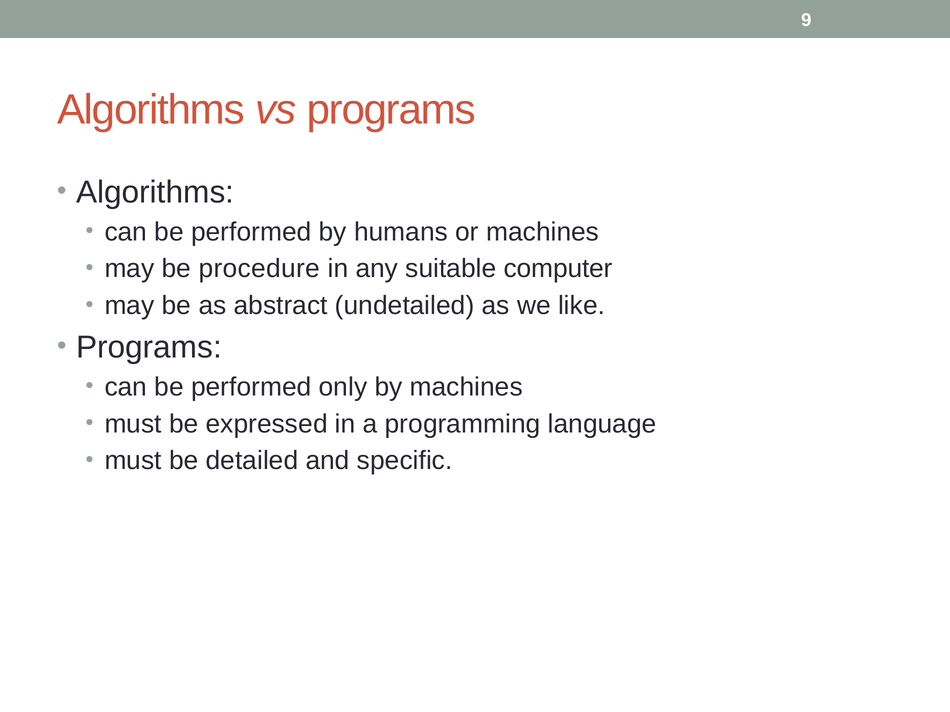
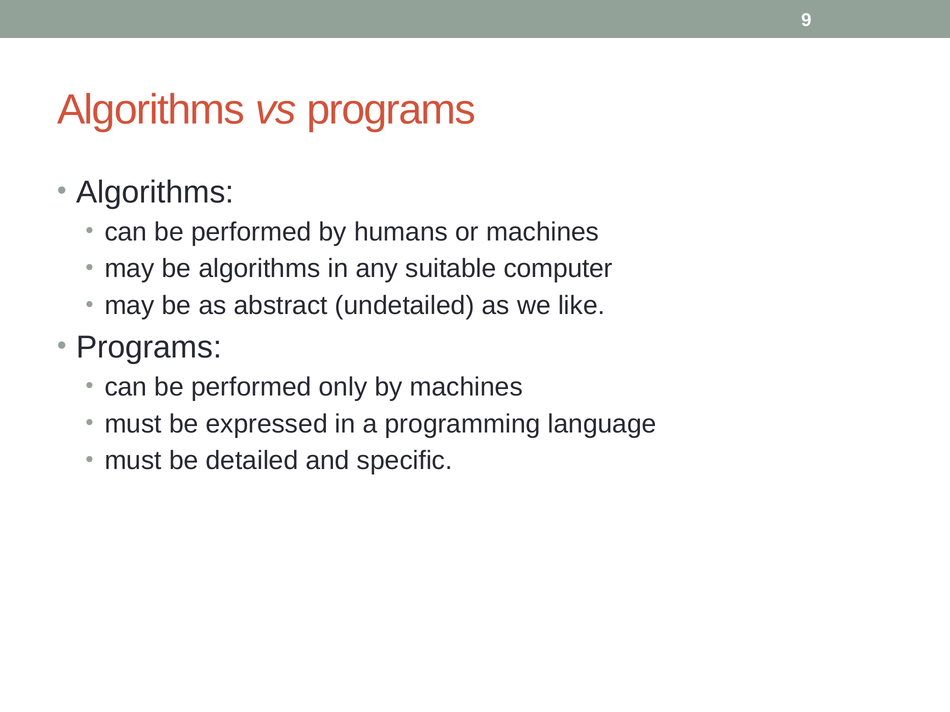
be procedure: procedure -> algorithms (259, 269)
